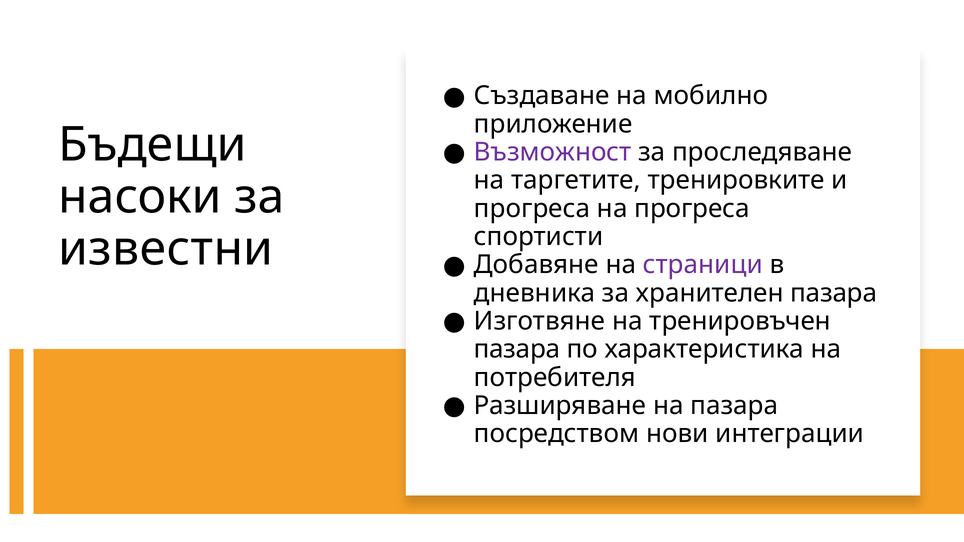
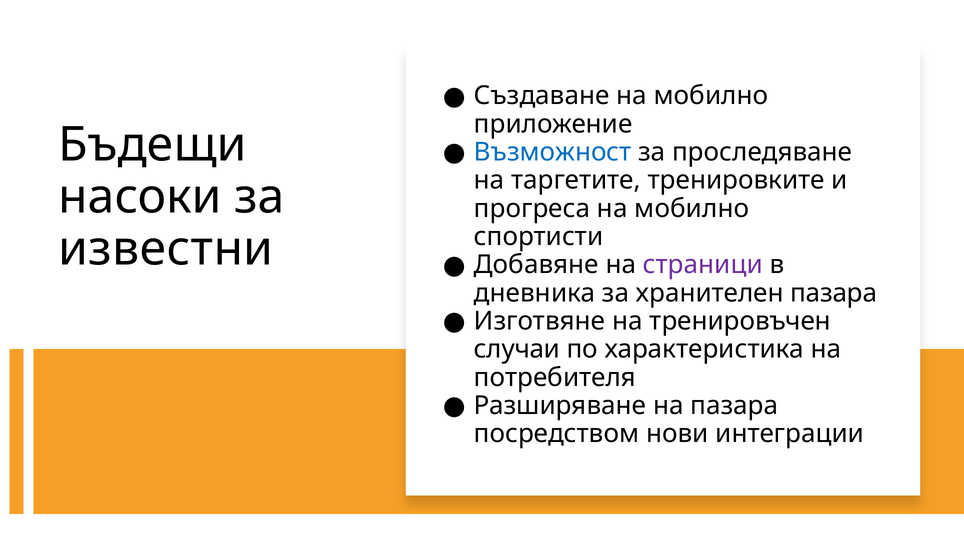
Възможност colour: purple -> blue (553, 152)
прогреса на прогреса: прогреса -> мобилно (692, 209)
пазара: пазара -> случаи (517, 349)
